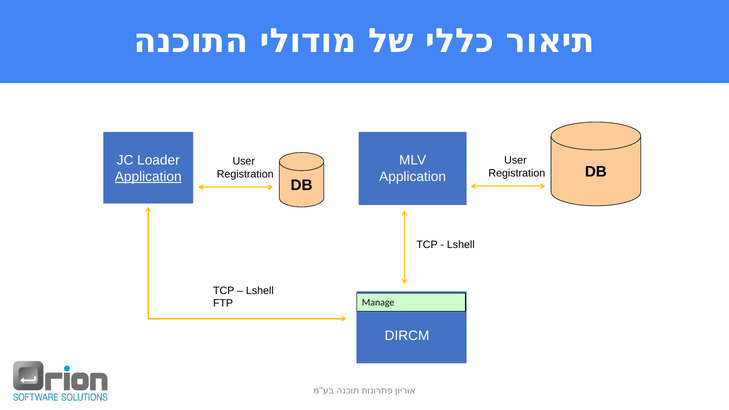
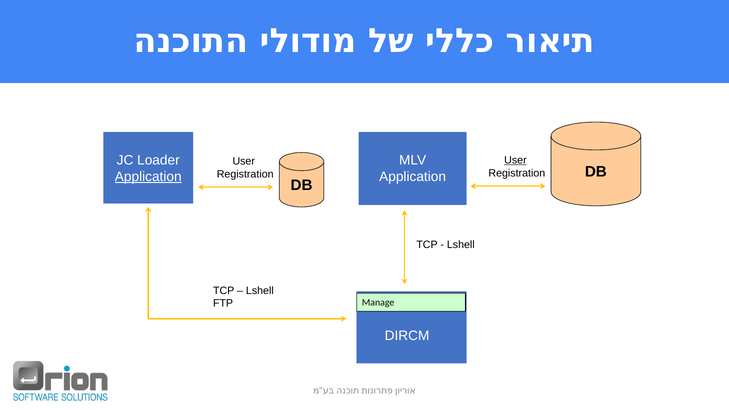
User underline: none -> present (515, 160)
